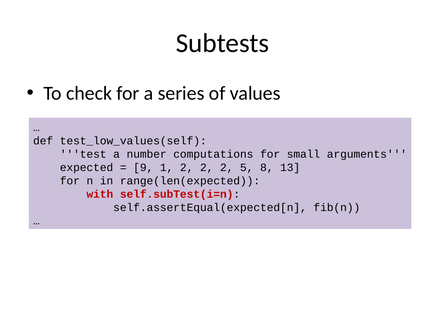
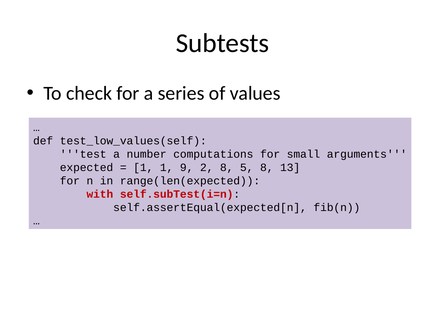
9: 9 -> 1 (143, 167)
1 2: 2 -> 9 (187, 167)
2: 2 -> 8 (227, 167)
